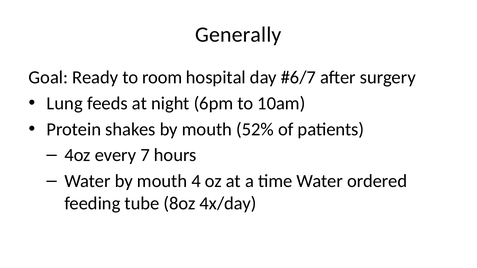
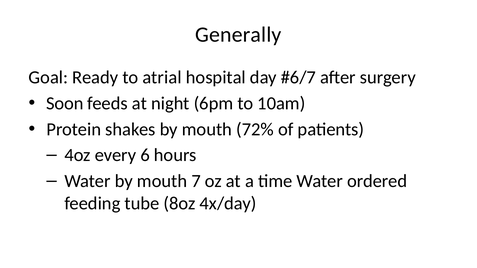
room: room -> atrial (162, 77)
Lung: Lung -> Soon (65, 103)
52%: 52% -> 72% (255, 129)
7: 7 -> 6 (145, 155)
4: 4 -> 7 (196, 181)
